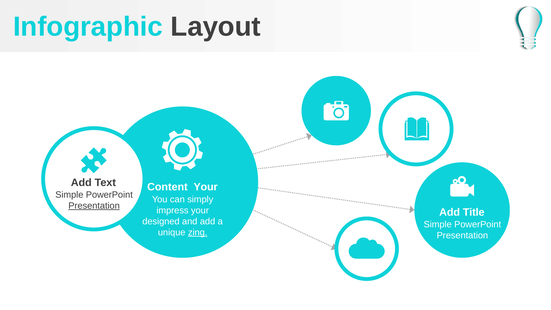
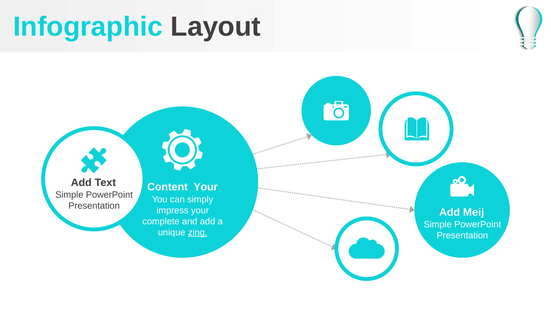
Presentation underline: present -> none (94, 206)
Title: Title -> Meij (474, 212)
designed: designed -> complete (161, 221)
